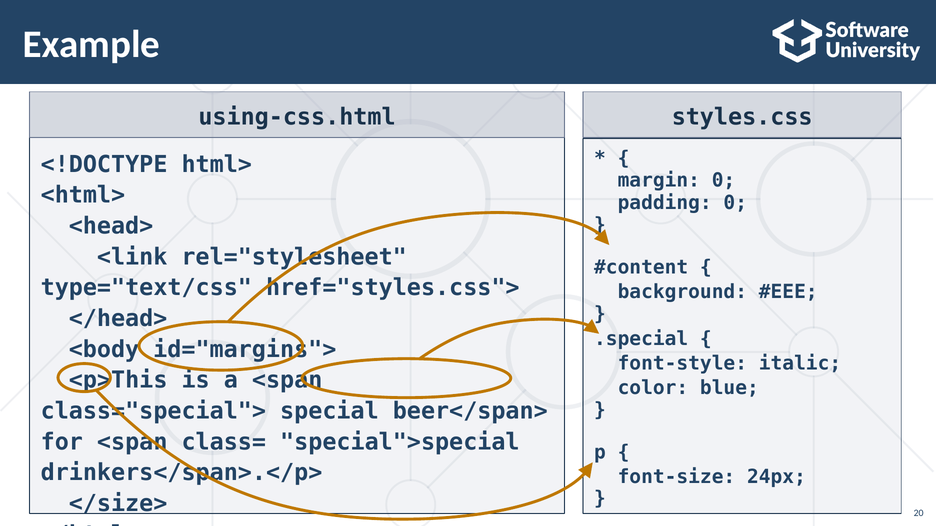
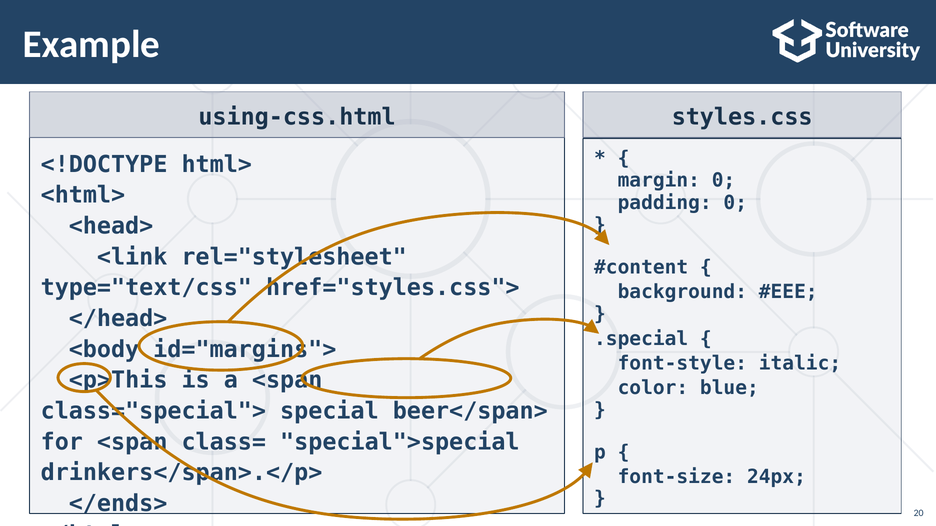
</size>: </size> -> </ends> (118, 504)
